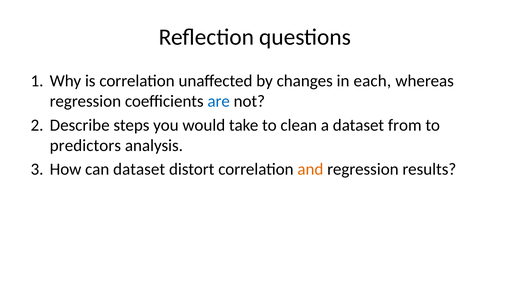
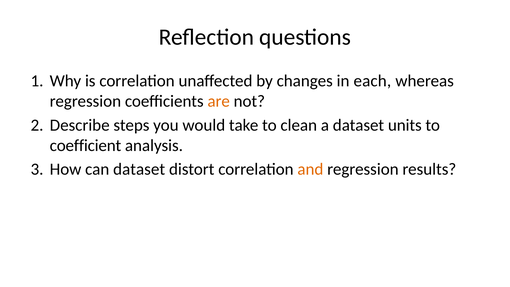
are colour: blue -> orange (219, 101)
from: from -> units (405, 125)
predictors: predictors -> coefficient (85, 145)
